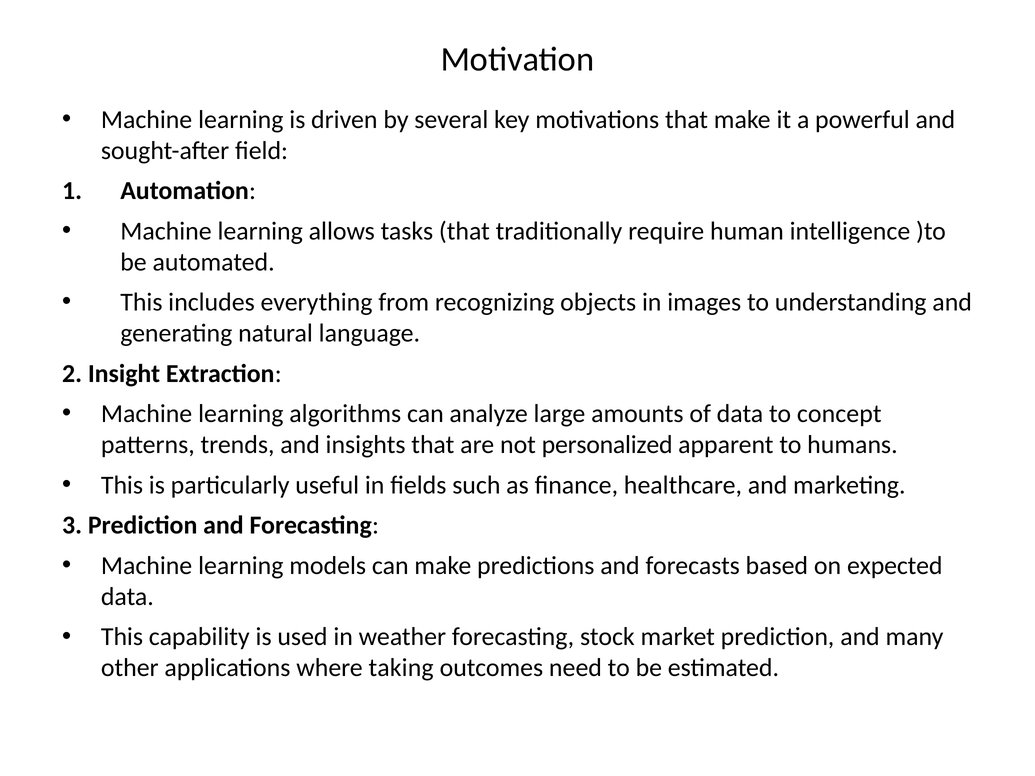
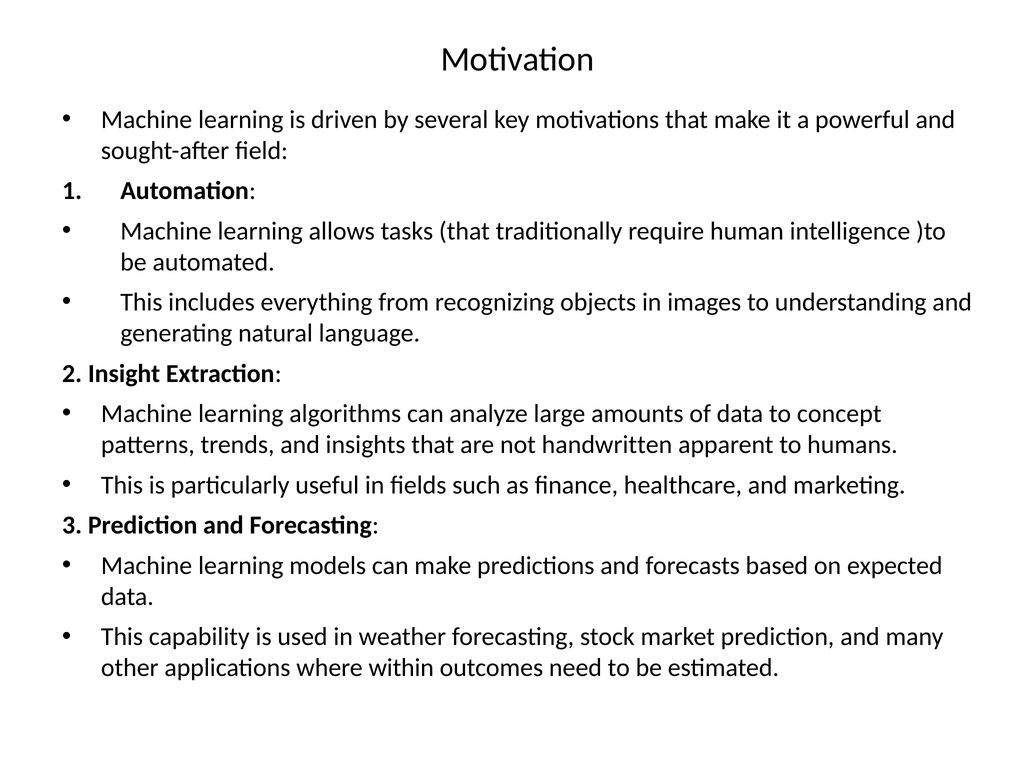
personalized: personalized -> handwritten (607, 445)
taking: taking -> within (401, 668)
